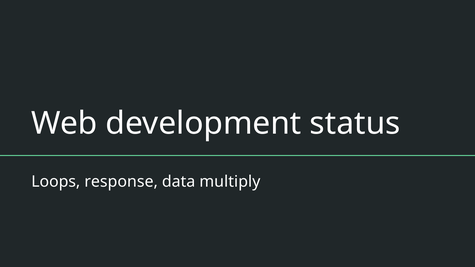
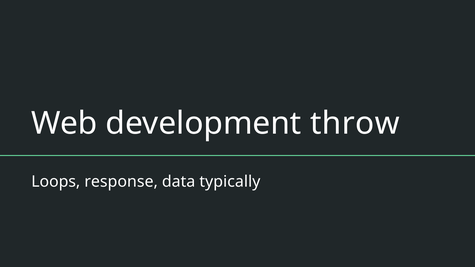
status: status -> throw (355, 123)
multiply: multiply -> typically (230, 182)
